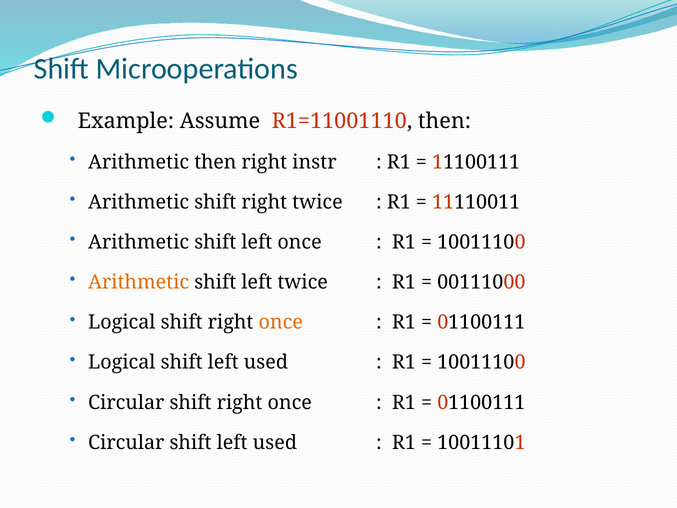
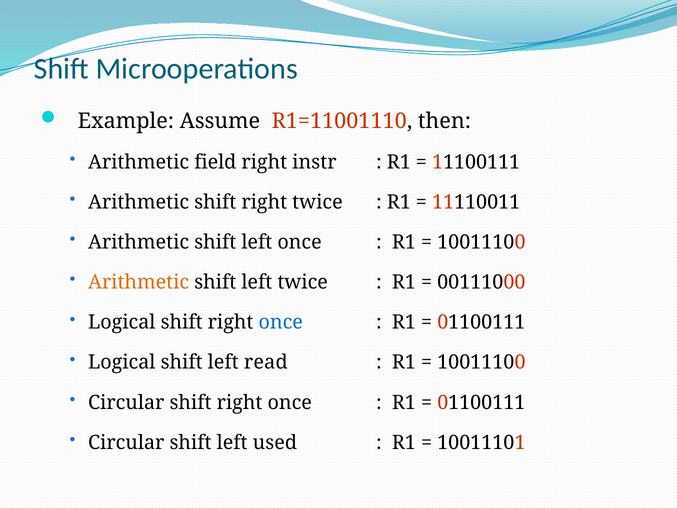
Arithmetic then: then -> field (215, 162)
once colour: orange -> blue (281, 322)
Logical shift left used: used -> read (266, 362)
